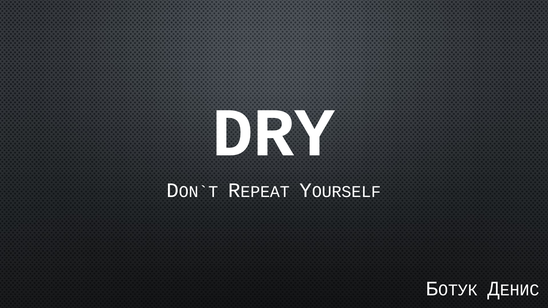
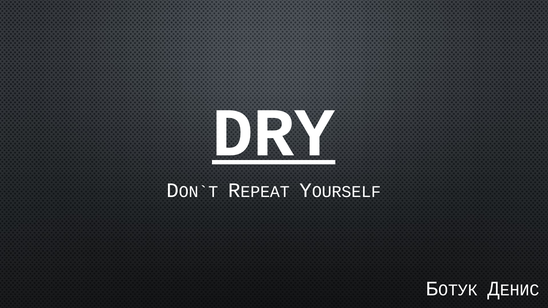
DRY underline: none -> present (274, 133)
